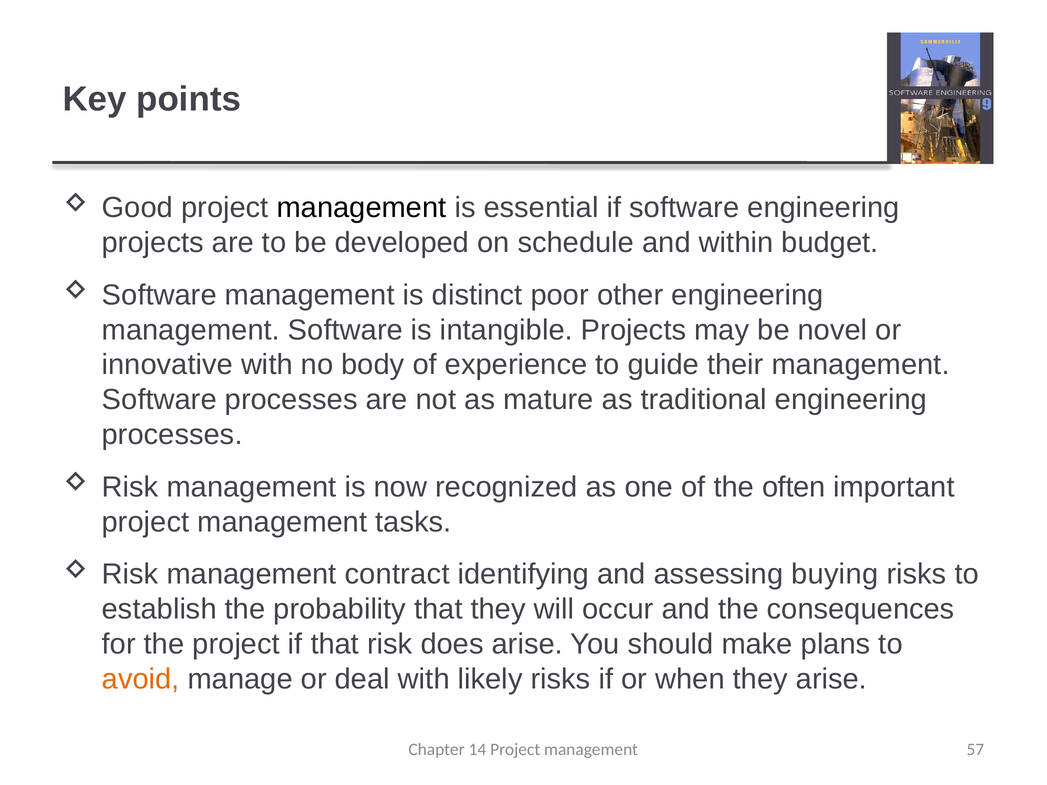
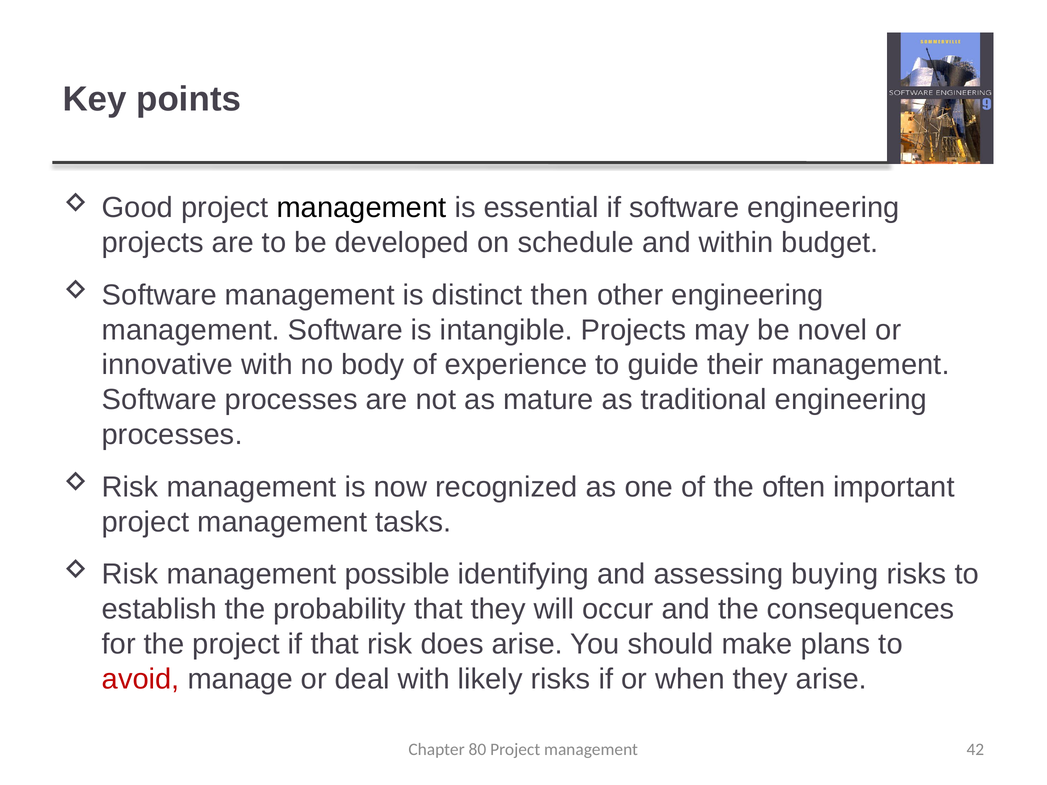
poor: poor -> then (560, 295)
contract: contract -> possible (397, 575)
avoid colour: orange -> red (141, 679)
14: 14 -> 80 (477, 750)
57: 57 -> 42 (975, 750)
